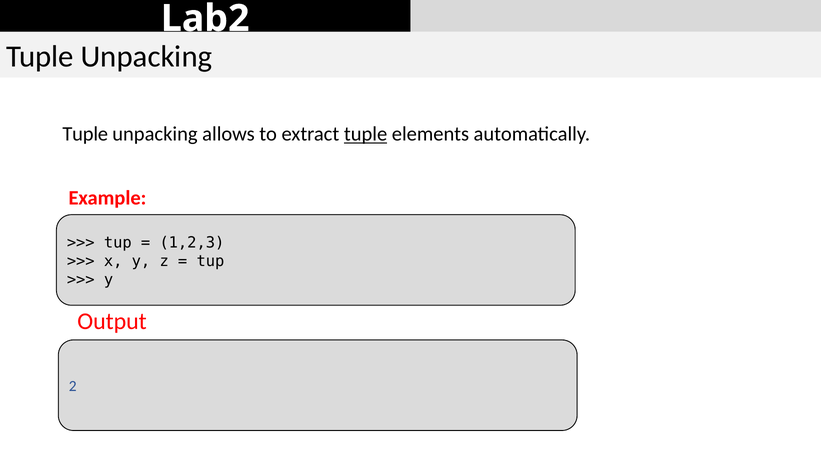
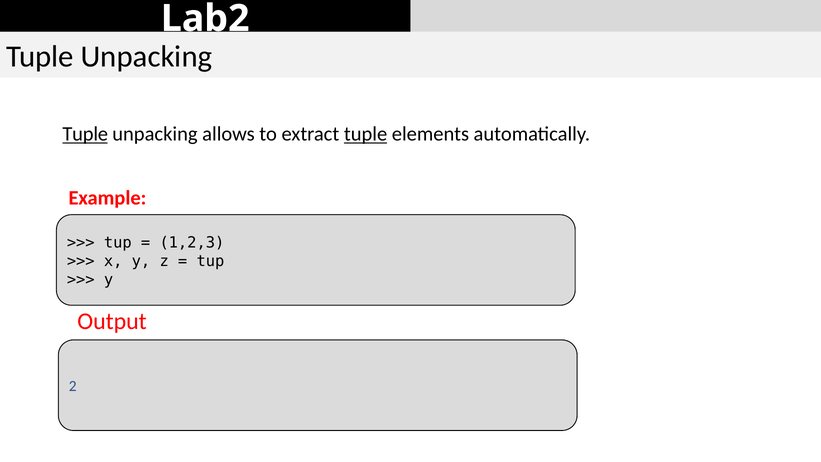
Tuple underline: none -> present (85, 134)
